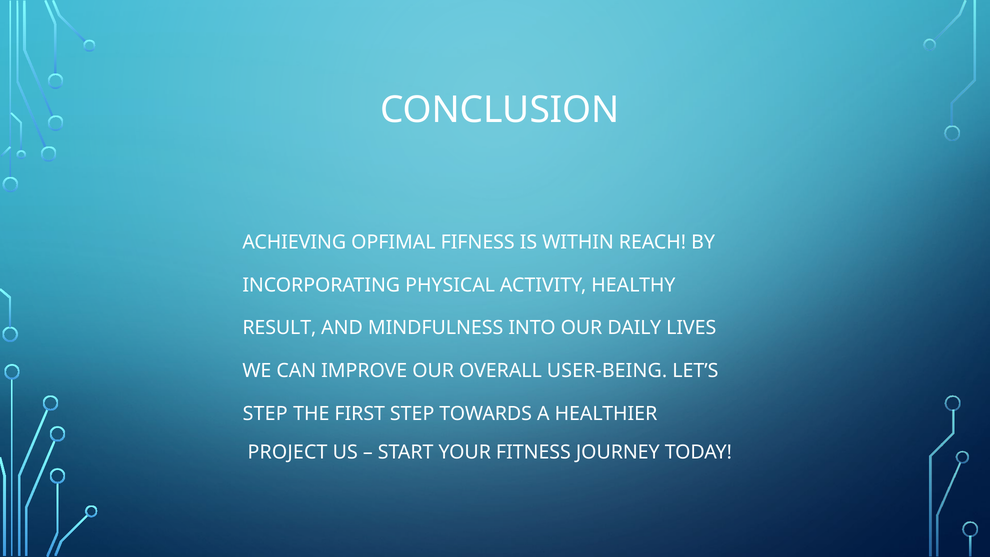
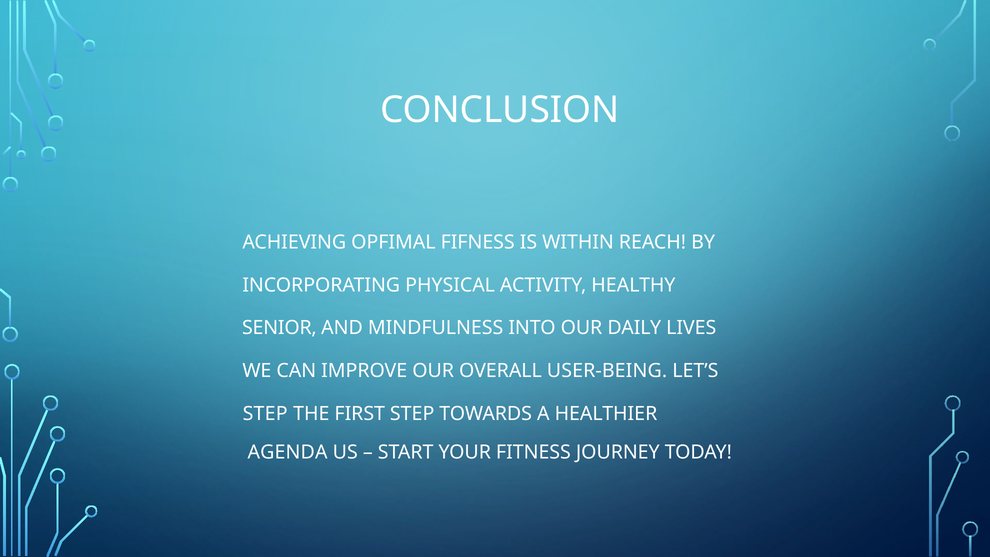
RESULT: RESULT -> SENIOR (279, 328)
PROJECT: PROJECT -> AGENDA (288, 452)
